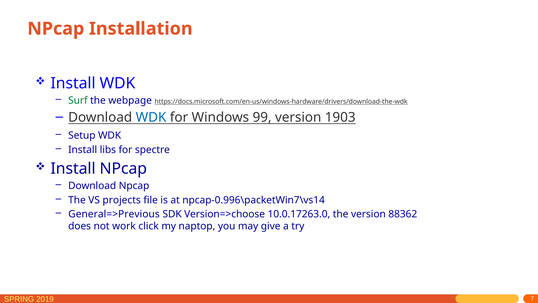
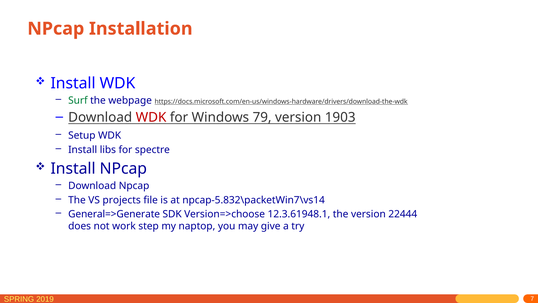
WDK colour: blue -> red (151, 117)
99: 99 -> 79 (262, 117)
npcap-0.996\packetWin7\vs14: npcap-0.996\packetWin7\vs14 -> npcap-5.832\packetWin7\vs14 (254, 200)
General=>Previous: General=>Previous -> General=>Generate (114, 214)
10.0.17263.0: 10.0.17263.0 -> 12.3.61948.1 (299, 214)
88362: 88362 -> 22444 (403, 214)
click: click -> step (149, 226)
